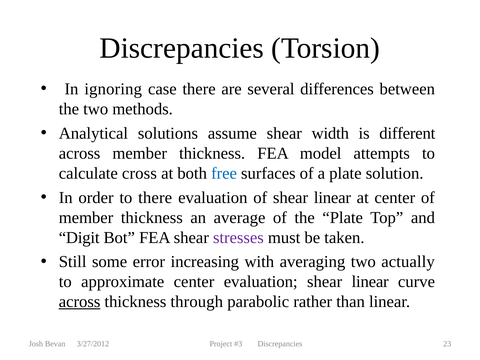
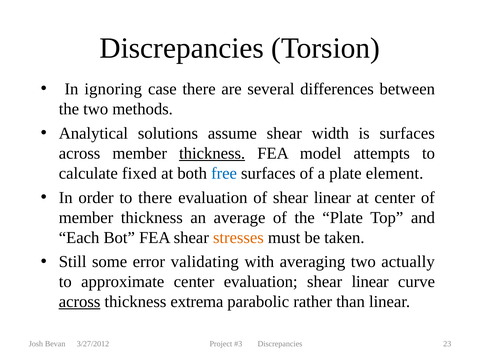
is different: different -> surfaces (407, 133)
thickness underline: none -> present (212, 153)
cross: cross -> fixed (139, 173)
solution: solution -> element (395, 173)
Digit: Digit -> Each (79, 238)
stresses colour: purple -> orange (238, 238)
increasing: increasing -> validating (205, 262)
through: through -> extrema (197, 302)
